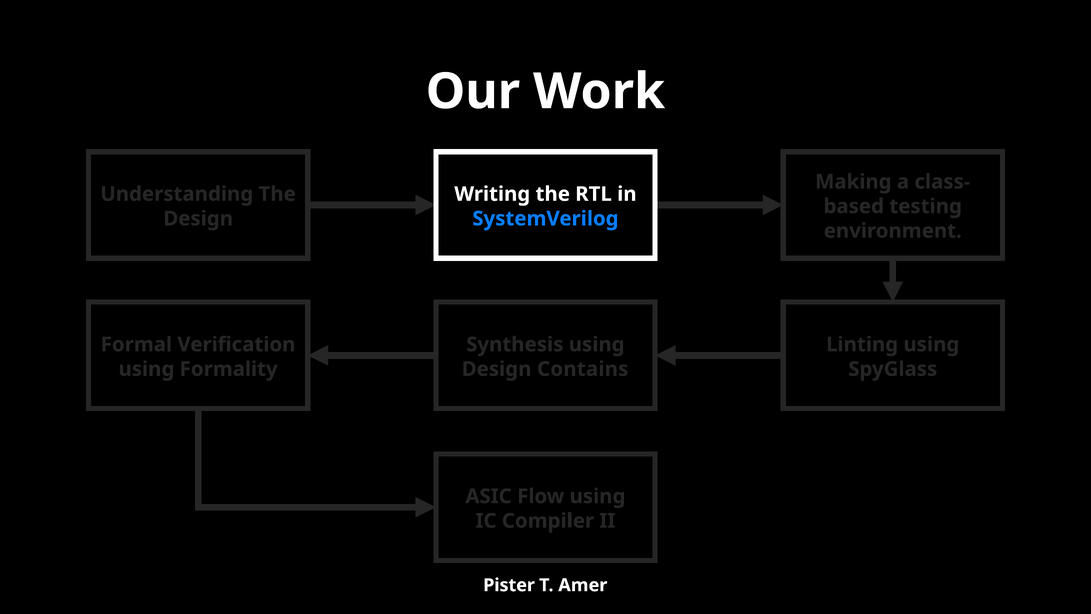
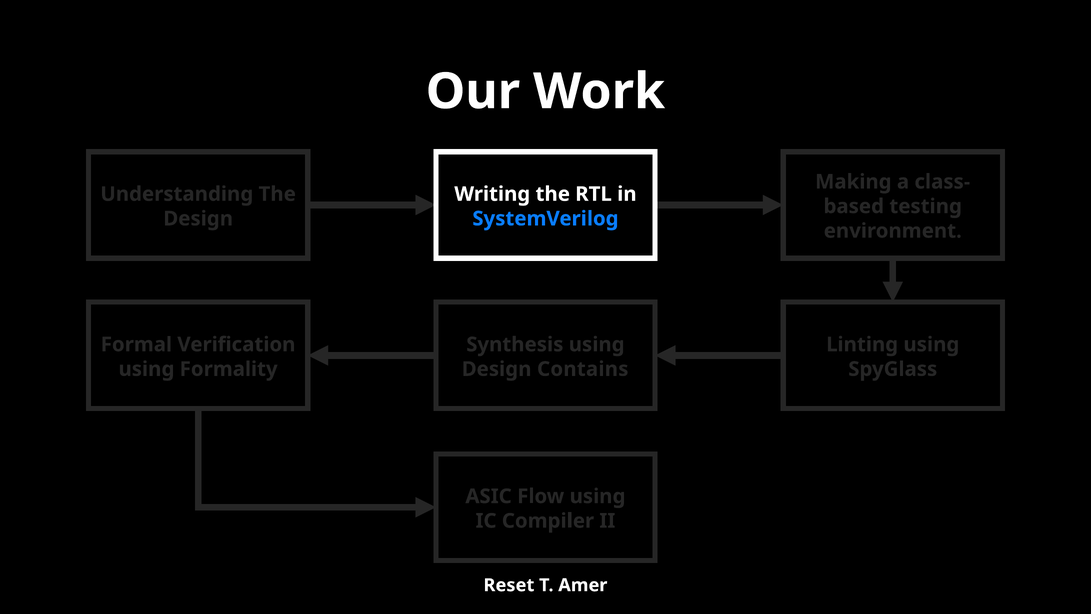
Pister: Pister -> Reset (509, 585)
